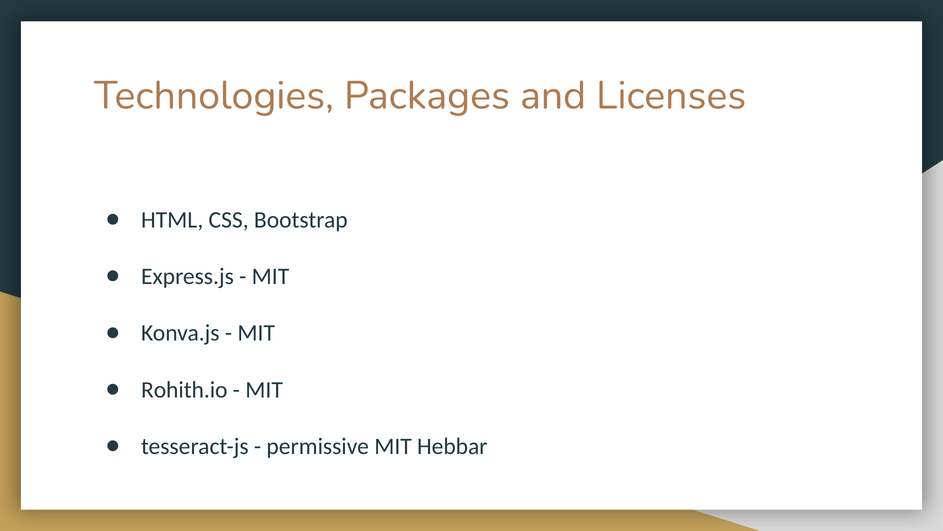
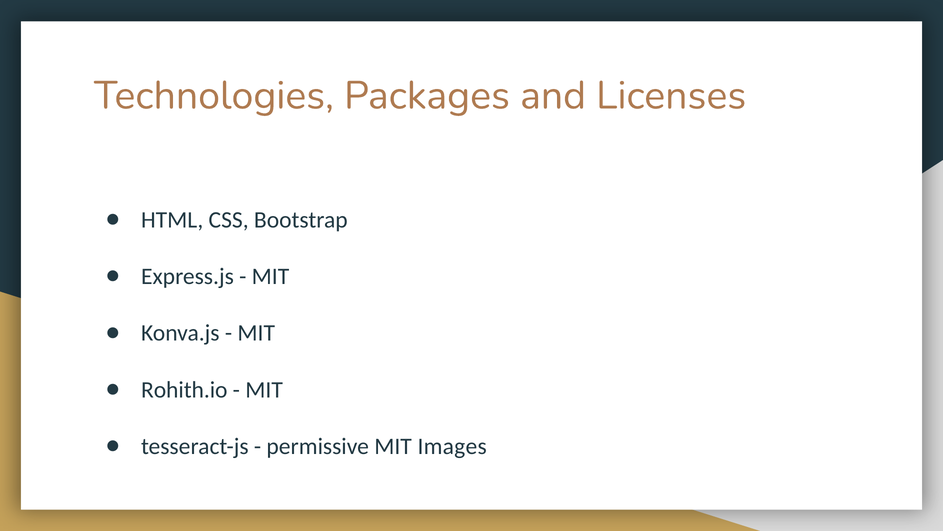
Hebbar: Hebbar -> Images (452, 446)
